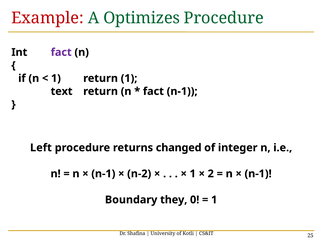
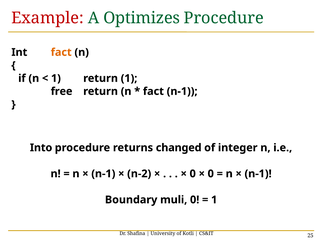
fact colour: purple -> orange (61, 52)
text: text -> free (62, 91)
Left: Left -> Into (41, 148)
1: 1 -> 0 (193, 174)
2: 2 -> 0 (211, 174)
they: they -> muli (174, 200)
